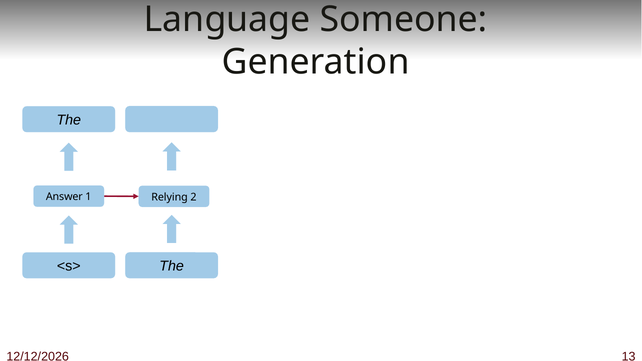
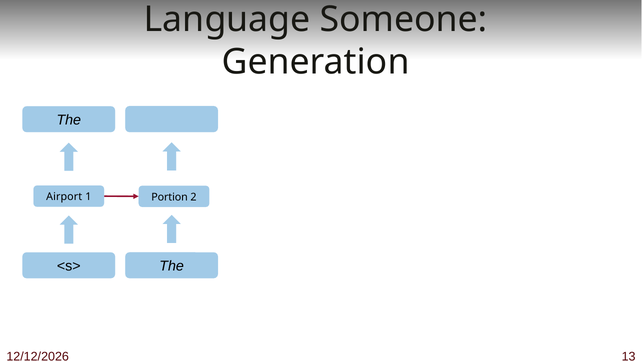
Answer: Answer -> Airport (64, 197)
Relying: Relying -> Portion (170, 197)
